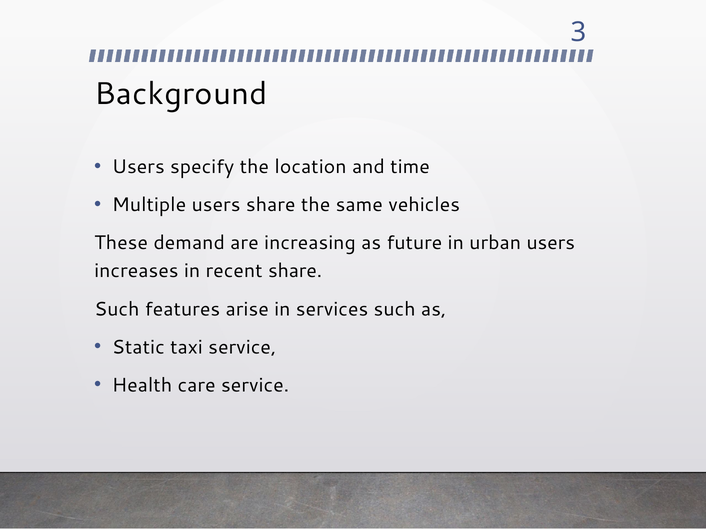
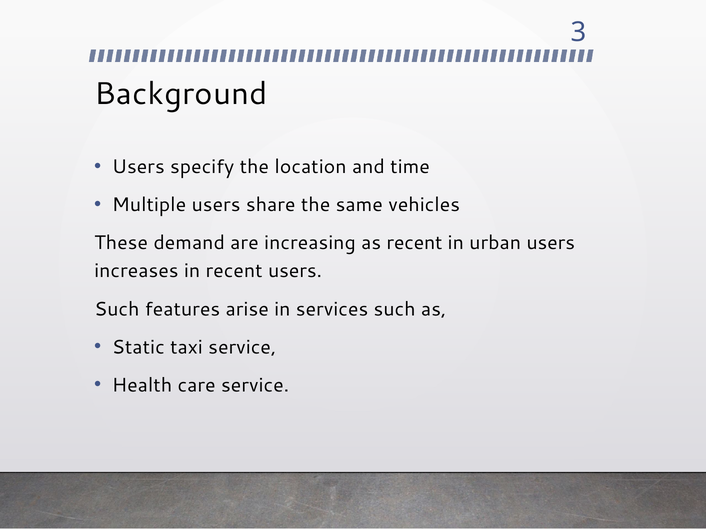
as future: future -> recent (414, 243)
recent share: share -> users (295, 271)
